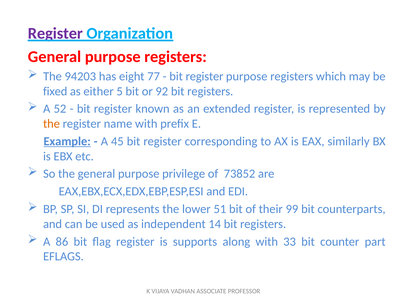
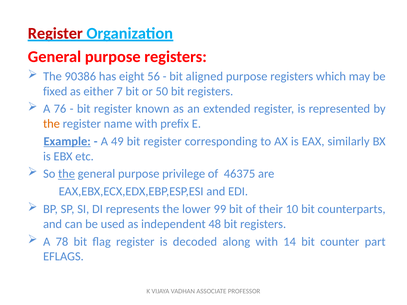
Register colour: purple -> red (55, 33)
94203: 94203 -> 90386 (80, 76)
77: 77 -> 56 (154, 76)
register: register -> aligned (204, 76)
5: 5 -> 7 (120, 91)
92: 92 -> 50 (162, 91)
52: 52 -> 76 (60, 109)
45: 45 -> 49 (117, 141)
the underline: none -> present (67, 174)
73852: 73852 -> 46375 (240, 174)
51: 51 -> 99 (220, 209)
99: 99 -> 10 (292, 209)
14: 14 -> 48 (215, 224)
86: 86 -> 78 (62, 242)
supports: supports -> decoded (195, 242)
33: 33 -> 14 (290, 242)
